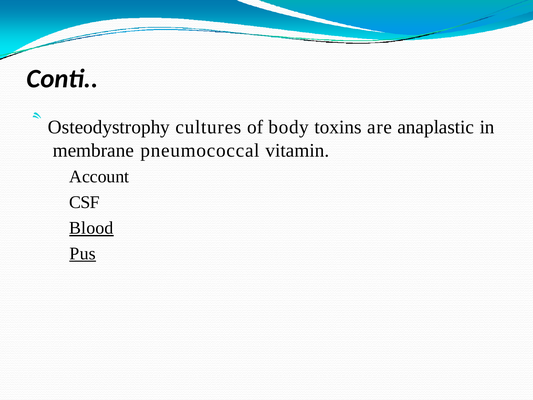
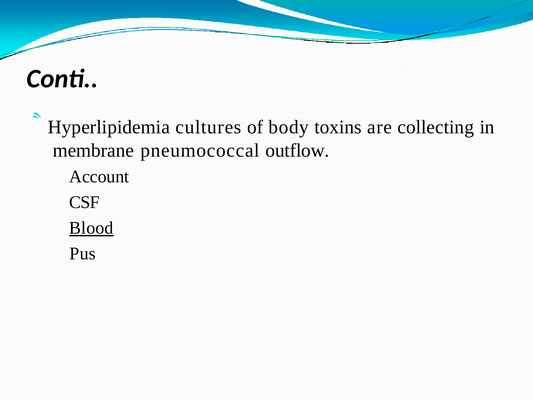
Osteodystrophy: Osteodystrophy -> Hyperlipidemia (109, 127)
anaplastic: anaplastic -> collecting (436, 127)
vitamin: vitamin -> outflow (297, 150)
Pus underline: present -> none (83, 253)
